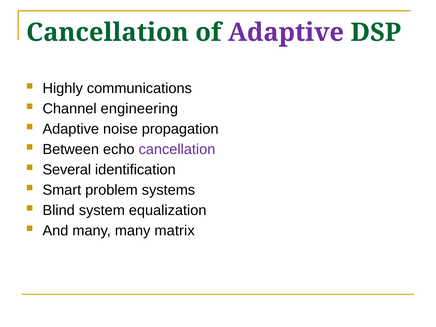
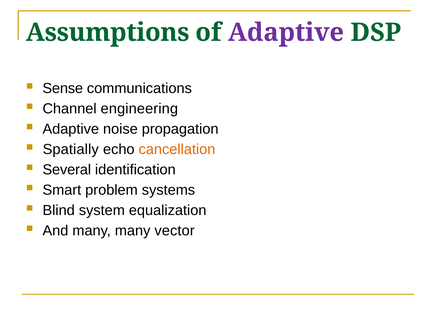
Cancellation: Cancellation -> Assumptions (108, 32)
Highly: Highly -> Sense (63, 88)
Between: Between -> Spatially (71, 149)
cancellation colour: purple -> orange (177, 149)
matrix: matrix -> vector (175, 231)
